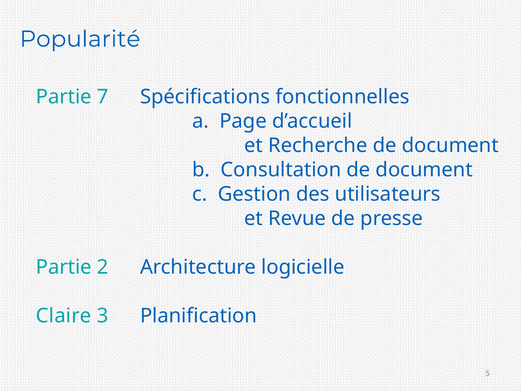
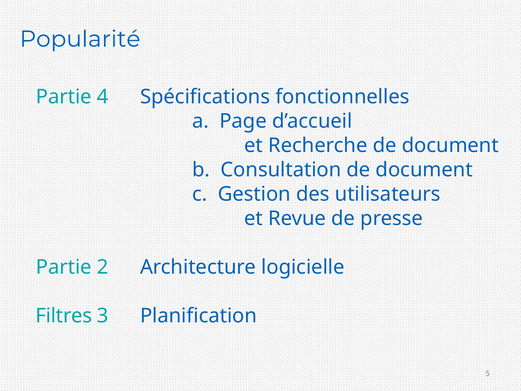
7: 7 -> 4 (103, 97)
Claire: Claire -> Filtres (64, 316)
